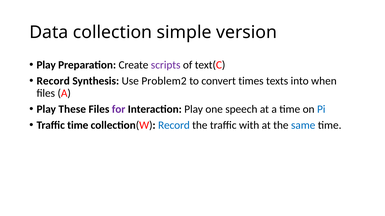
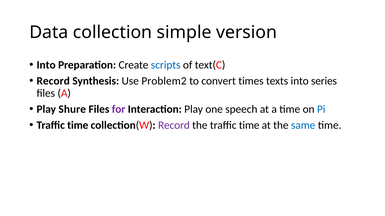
Play: Play -> Into (46, 65)
scripts colour: purple -> blue (166, 65)
when: when -> series (324, 81)
These: These -> Shure (72, 109)
Record colour: blue -> purple (174, 126)
the traffic with: with -> time (249, 126)
